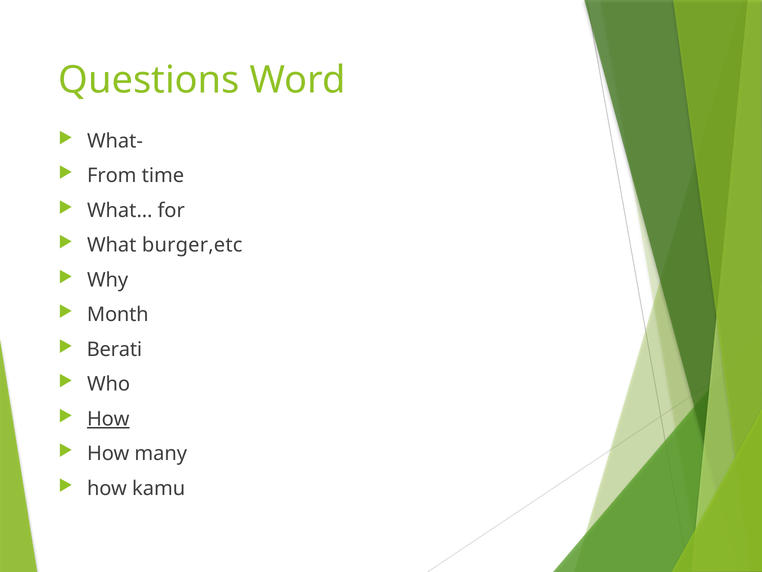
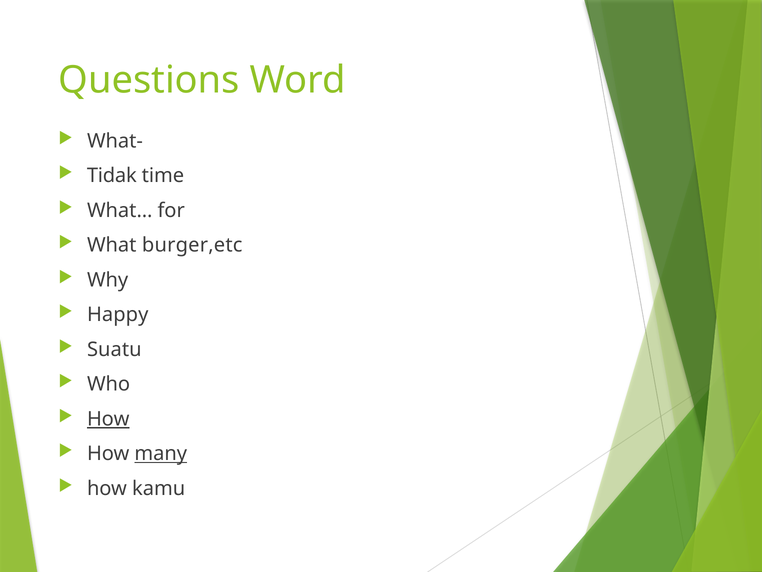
From: From -> Tidak (112, 176)
Month: Month -> Happy (118, 315)
Berati: Berati -> Suatu (114, 349)
many underline: none -> present (161, 453)
